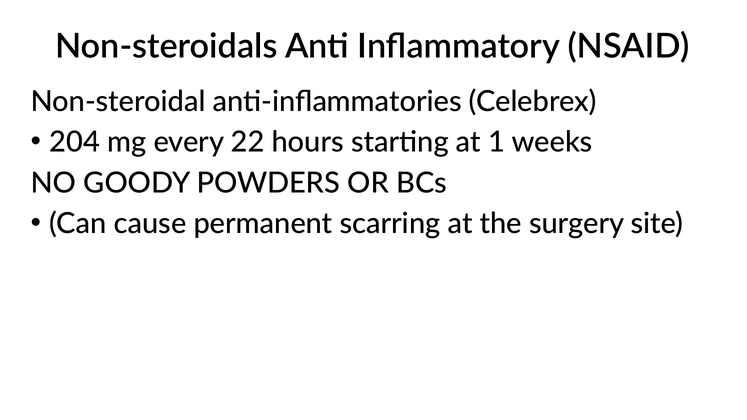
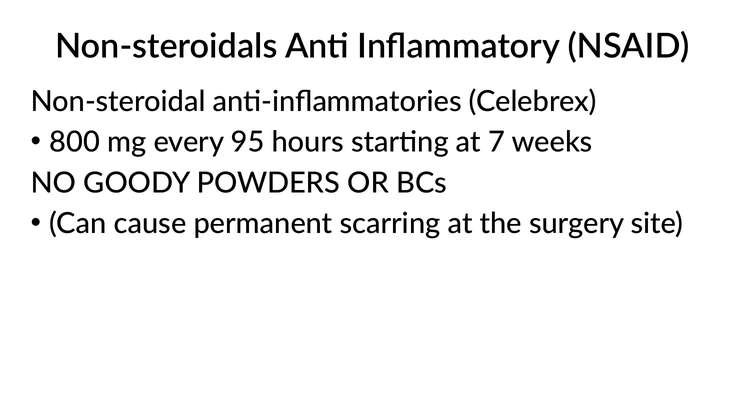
204: 204 -> 800 (75, 142)
22: 22 -> 95 (248, 142)
1: 1 -> 7 (496, 142)
